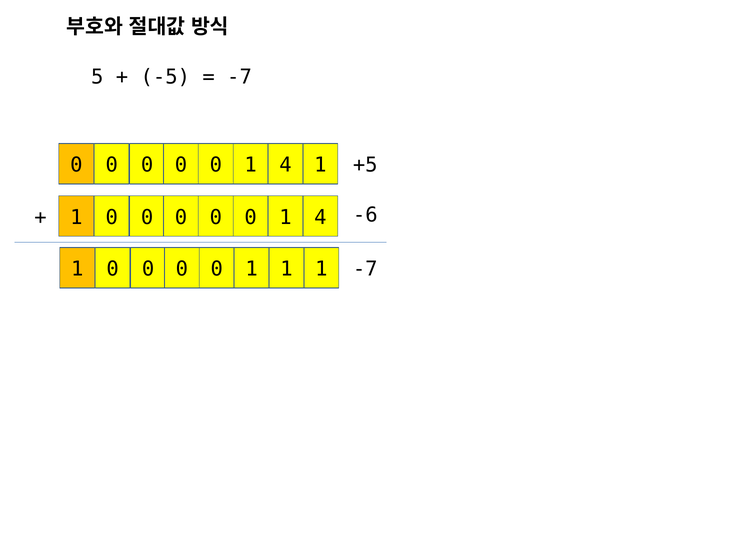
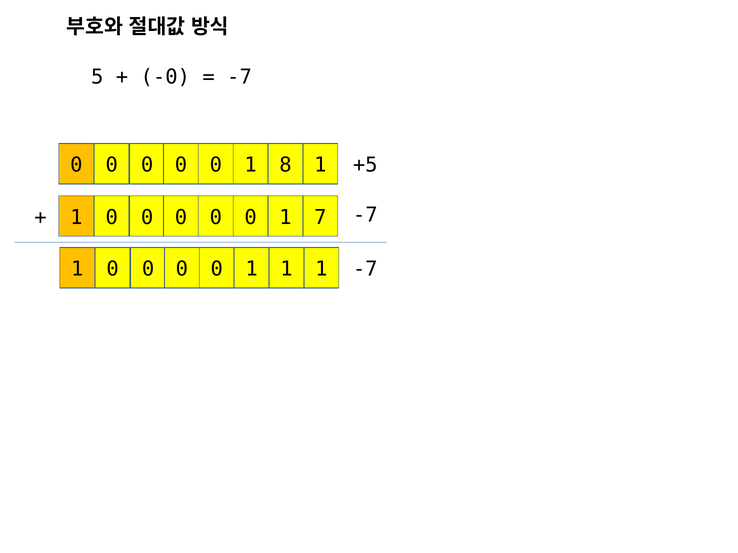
-5: -5 -> -0 (165, 77)
4: 4 -> 8 (286, 165)
-6: -6 -> -7 (365, 215)
4: 4 -> 7 (320, 218)
